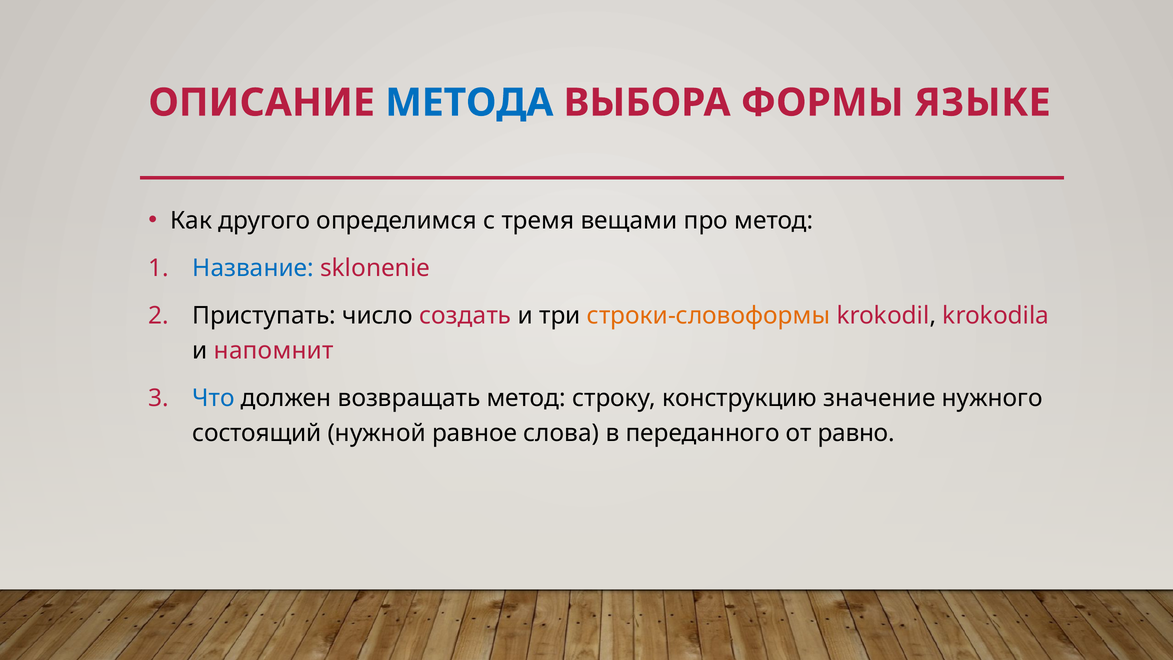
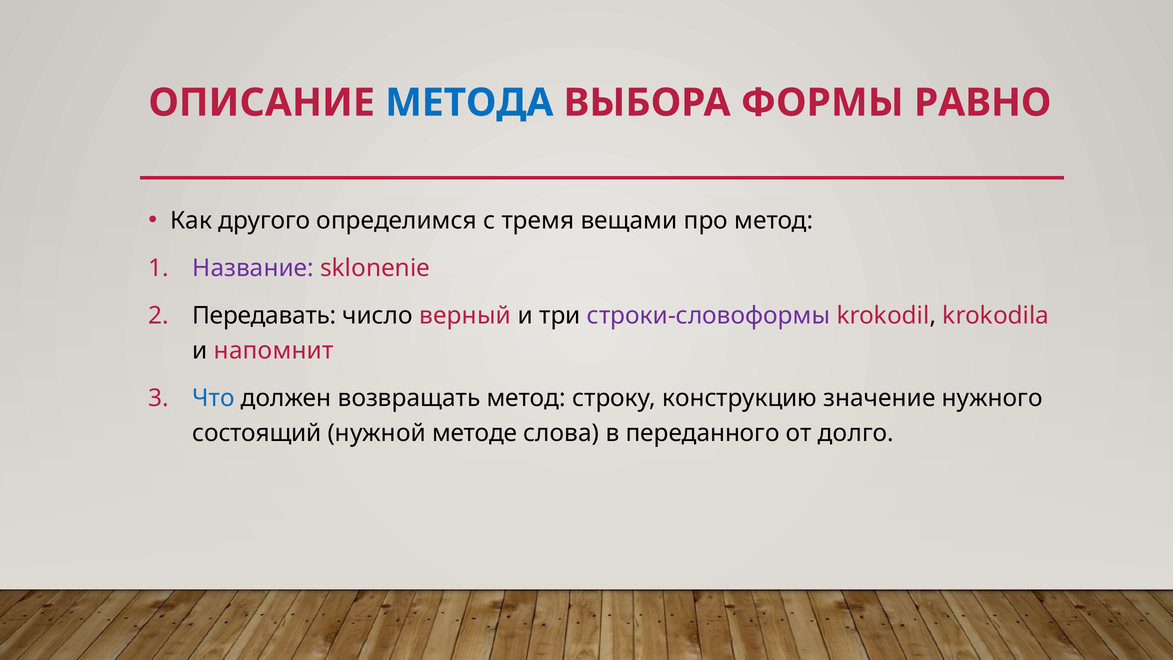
ЯЗЫКЕ: ЯЗЫКЕ -> РАВНО (983, 103)
Название colour: blue -> purple (253, 268)
Приступать: Приступать -> Передавать (264, 315)
создать: создать -> верный (465, 315)
строки-словоформы colour: orange -> purple (709, 315)
равное: равное -> методе (475, 433)
равно: равно -> долго (856, 433)
